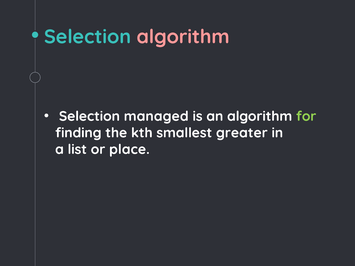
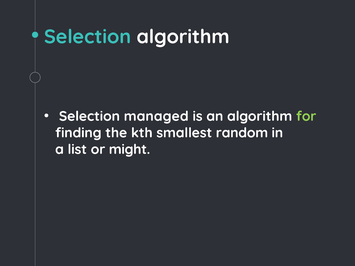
algorithm colour: pink -> white (183, 37)
greater: greater -> random (242, 133)
place: place -> might (130, 150)
